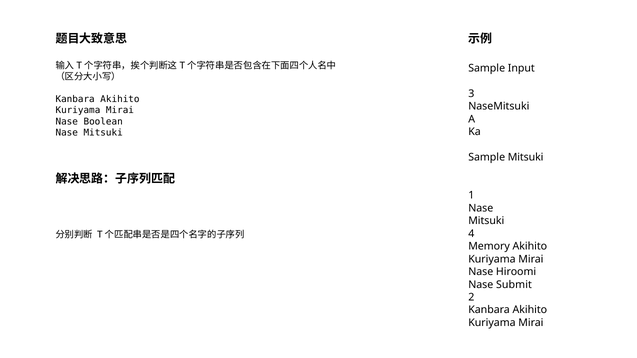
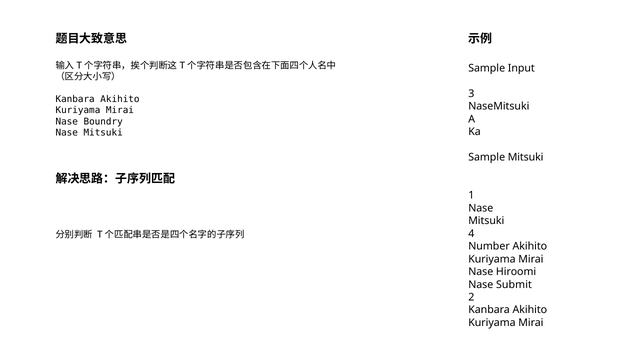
Boolean: Boolean -> Boundry (103, 122)
Memory: Memory -> Number (489, 247)
